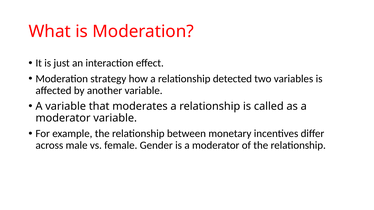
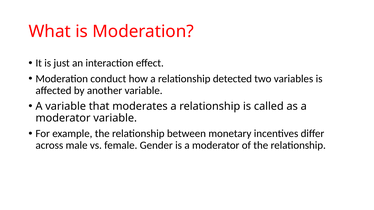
strategy: strategy -> conduct (108, 79)
